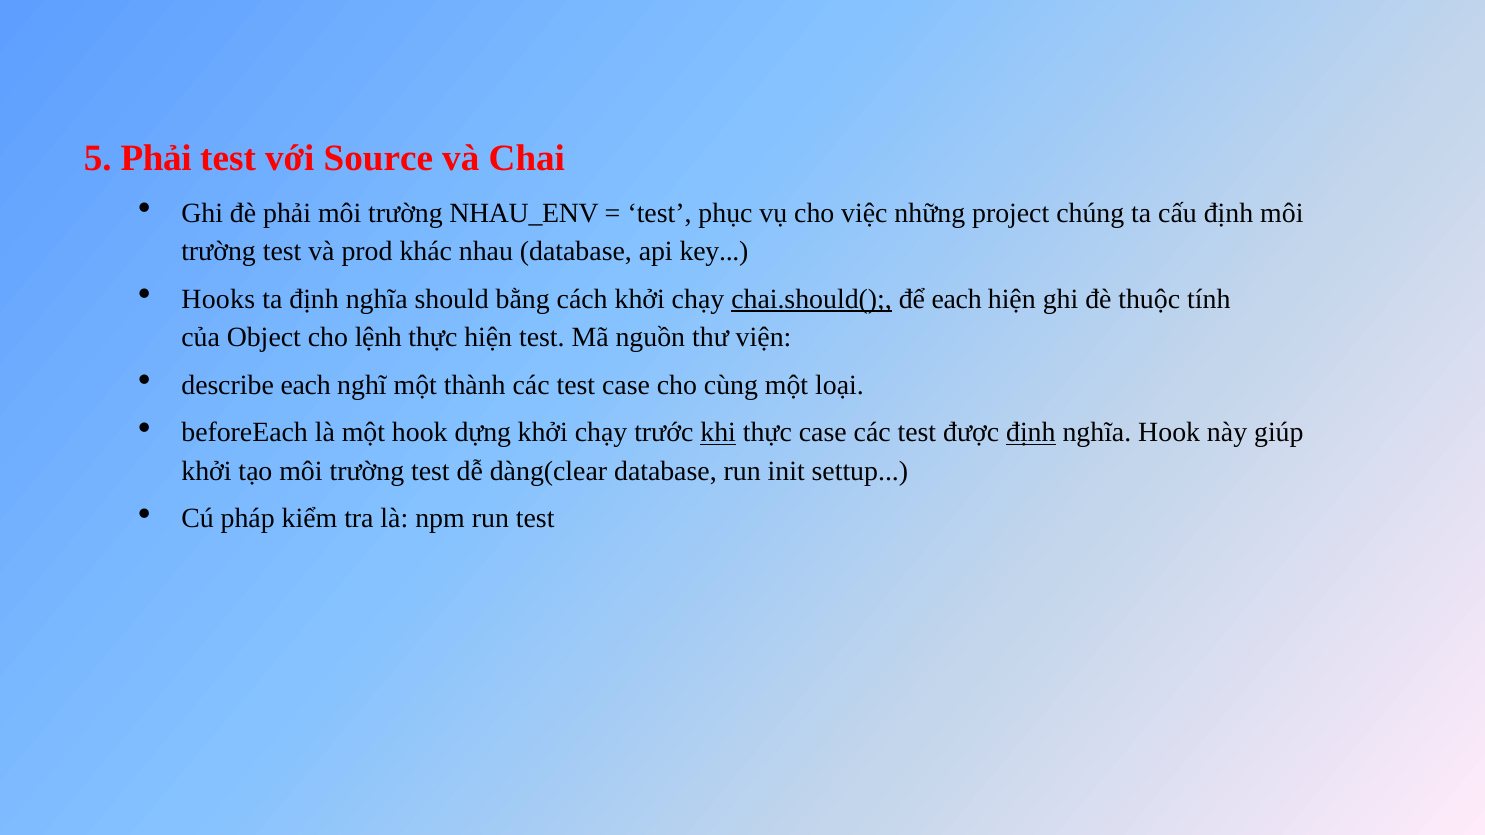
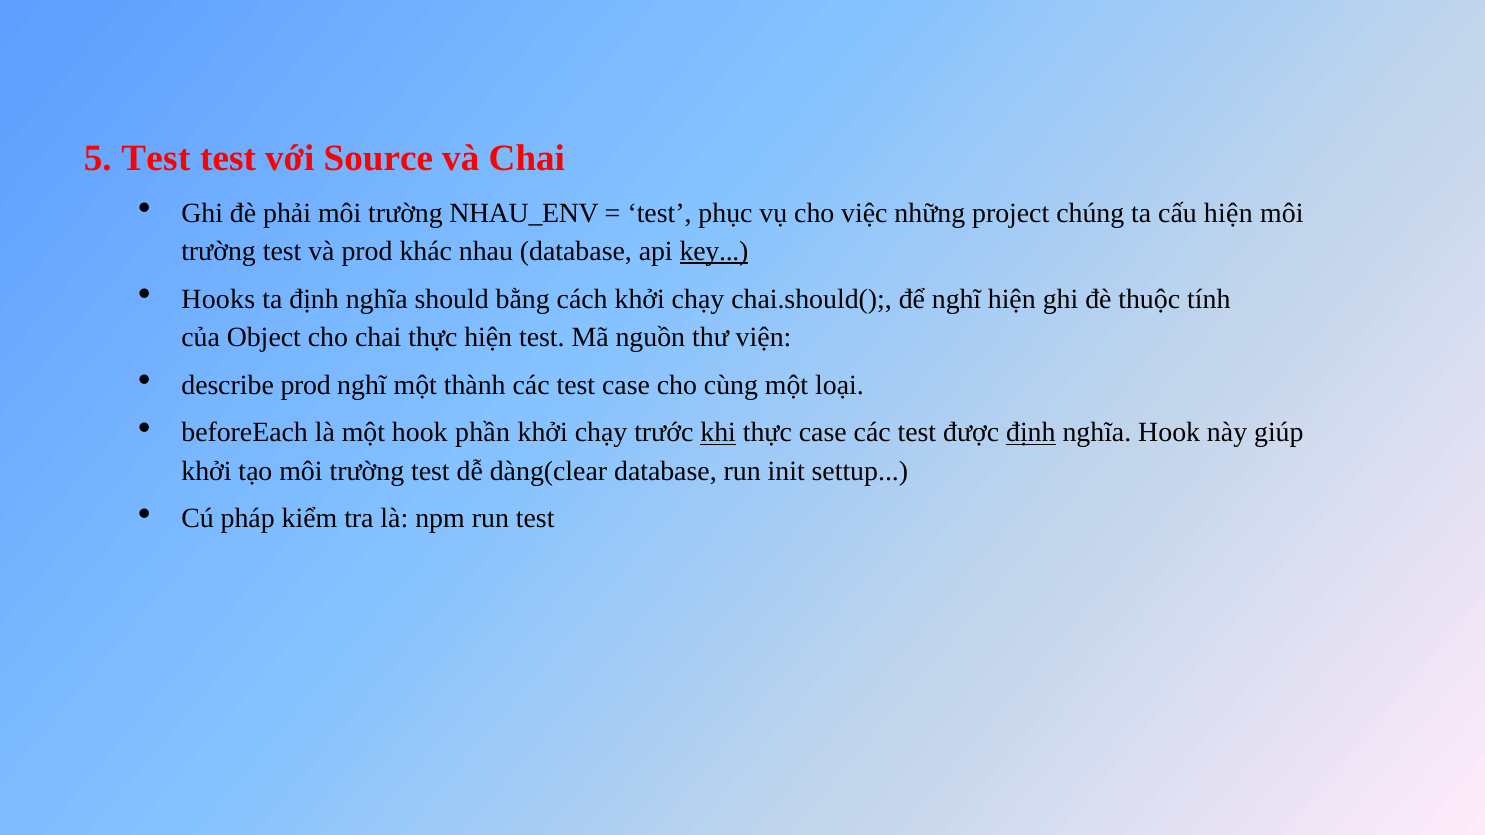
5 Phải: Phải -> Test (156, 158)
cấu định: định -> hiện (1228, 213)
key underline: none -> present (714, 251)
chai.should( underline: present -> none (812, 299)
để each: each -> nghĩ (957, 299)
cho lệnh: lệnh -> chai (378, 337)
describe each: each -> prod (306, 385)
dựng: dựng -> phần (483, 433)
